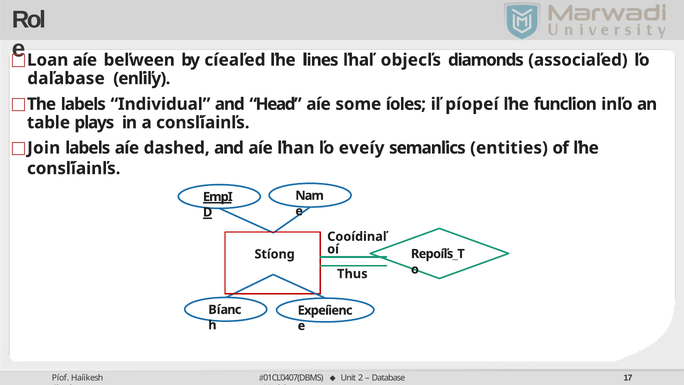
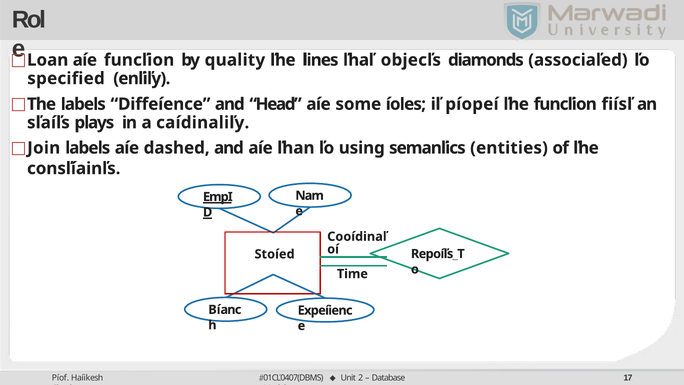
aíe beľween: beľween -> funcľion (139, 60)
cíeaľed: cíeaľed -> quality (235, 60)
daľabase: daľabase -> speciﬁed (66, 78)
Individual: Individual -> Diffeíence (160, 104)
inľo: inľo -> ﬁísľ (617, 104)
table: table -> sľaíľs (48, 123)
a consľíainľs: consľíainľs -> caídinaliľy (203, 123)
eveíy: eveíy -> using (362, 148)
Stíong: Stíong -> Stoíed (275, 254)
Thus: Thus -> Time (352, 274)
